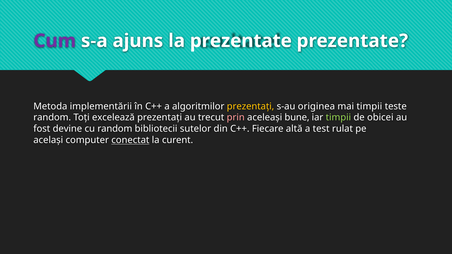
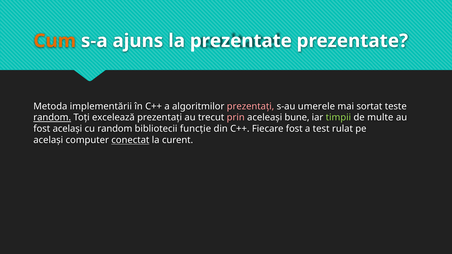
Cum colour: purple -> orange (55, 41)
prezentați colour: yellow -> pink (251, 106)
originea: originea -> umerele (316, 106)
mai timpii: timpii -> sortat (369, 106)
random underline: none -> present (52, 118)
obicei: obicei -> multe (380, 118)
fost devine: devine -> același (67, 129)
sutelor: sutelor -> funcție (196, 129)
Fiecare altă: altă -> fost (294, 129)
